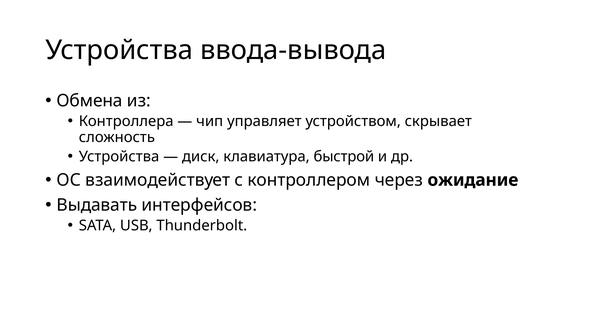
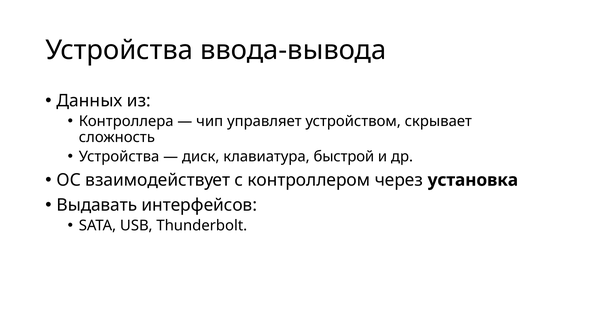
Обмена: Обмена -> Данных (89, 101)
ожидание: ожидание -> установка (473, 180)
